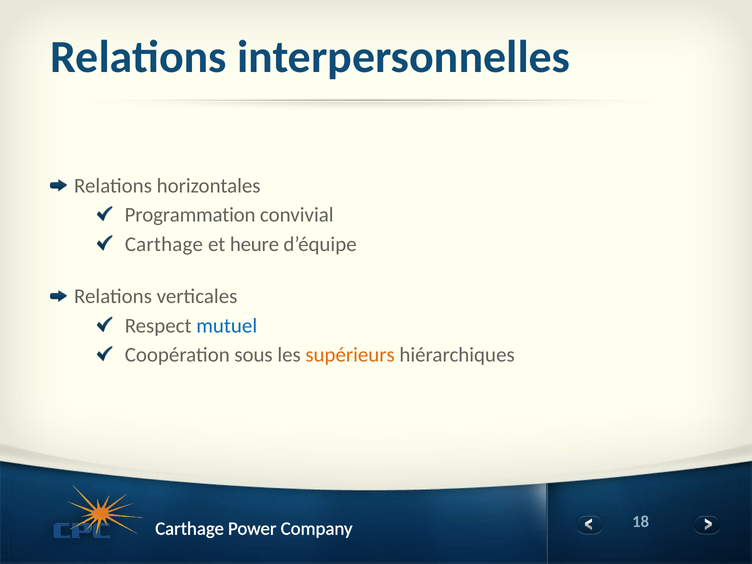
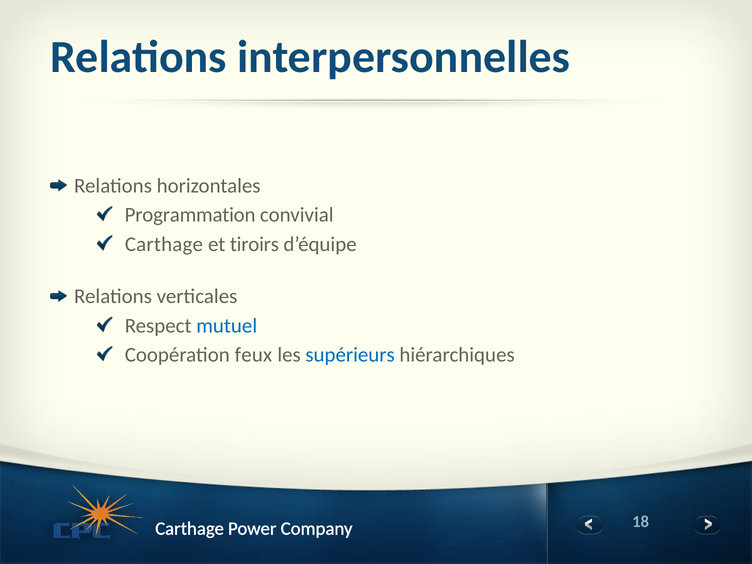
heure: heure -> tiroirs (254, 244)
sous: sous -> feux (253, 355)
supérieurs colour: orange -> blue (350, 355)
